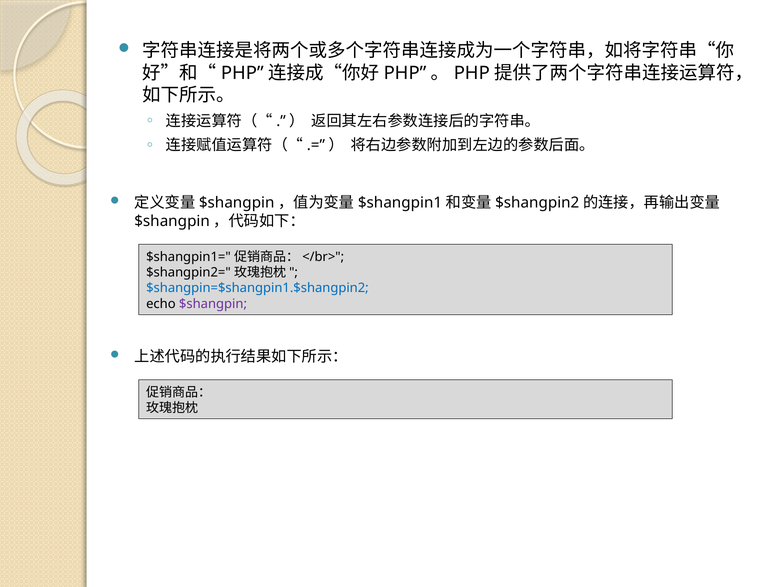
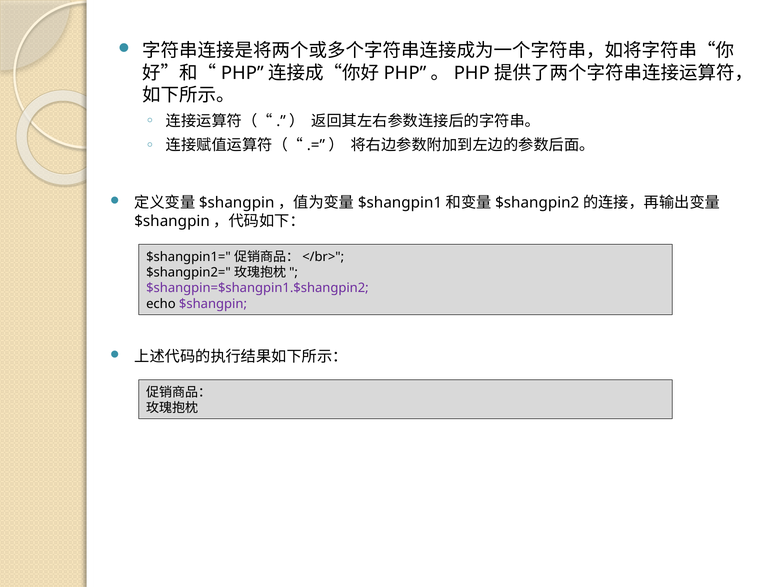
$shangpin=$shangpin1.$shangpin2 colour: blue -> purple (257, 288)
